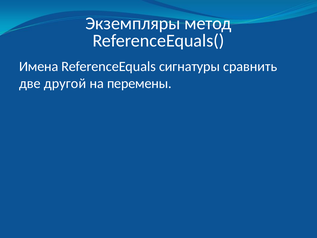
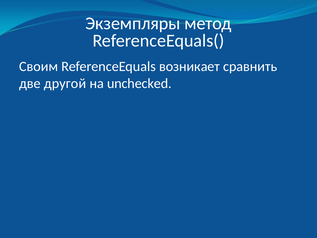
Имена: Имена -> Своим (39, 67)
сигнатуры: сигнатуры -> возникает (189, 67)
перемены: перемены -> unchecked (139, 83)
